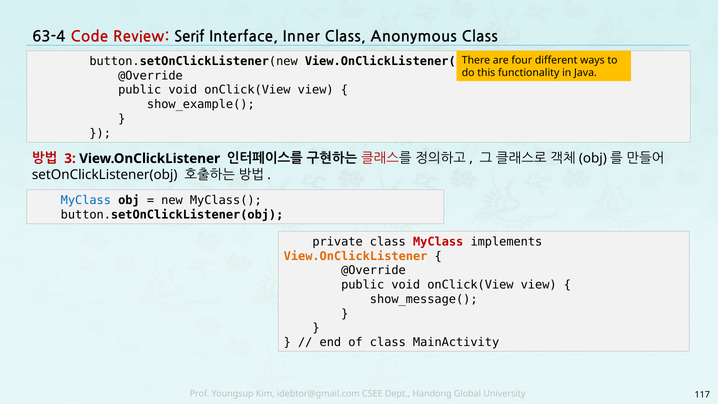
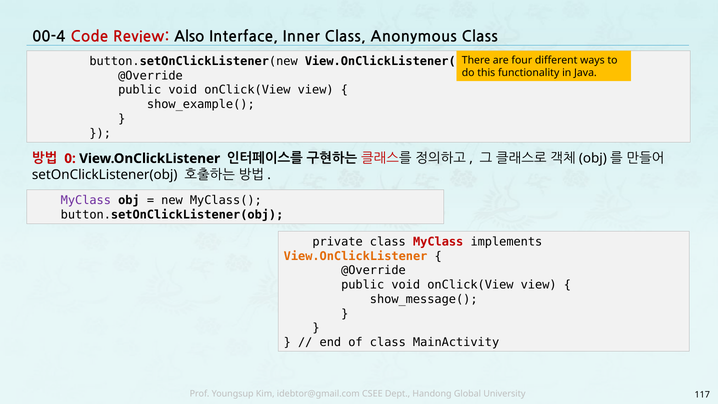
63-4: 63-4 -> 00-4 (49, 37)
Serif: Serif -> Also (189, 37)
3: 3 -> 0 (70, 158)
MyClass colour: blue -> purple (86, 200)
